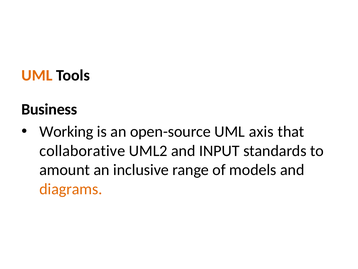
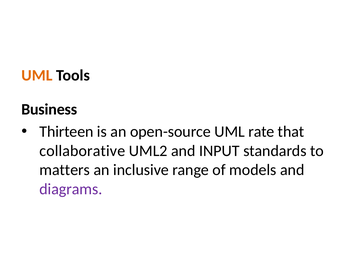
Working: Working -> Thirteen (66, 131)
axis: axis -> rate (261, 131)
amount: amount -> matters (65, 170)
diagrams colour: orange -> purple (71, 189)
